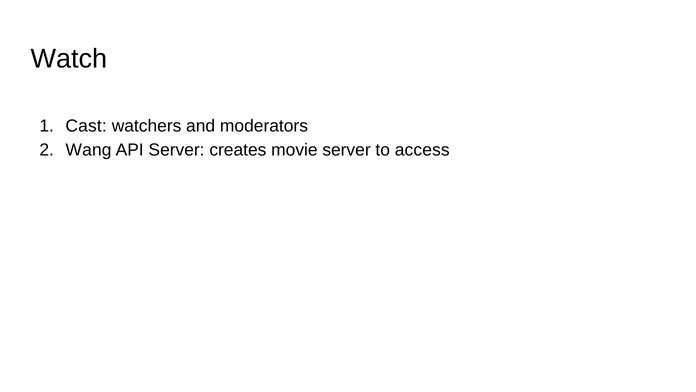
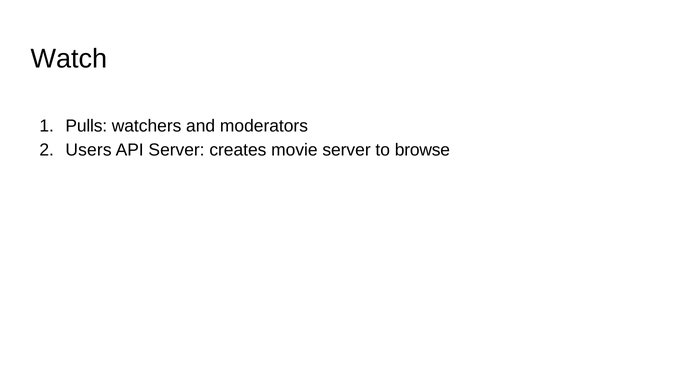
Cast: Cast -> Pulls (86, 126)
Wang: Wang -> Users (89, 150)
access: access -> browse (422, 150)
